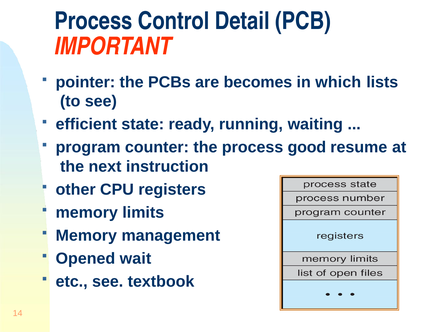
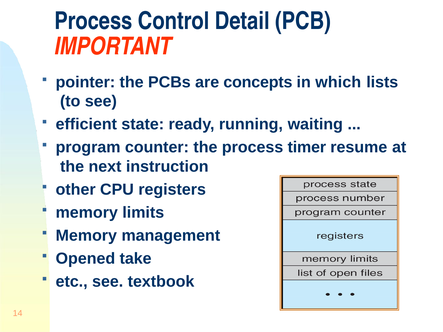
becomes: becomes -> concepts (258, 82)
good: good -> timer (307, 147)
wait: wait -> take (136, 259)
